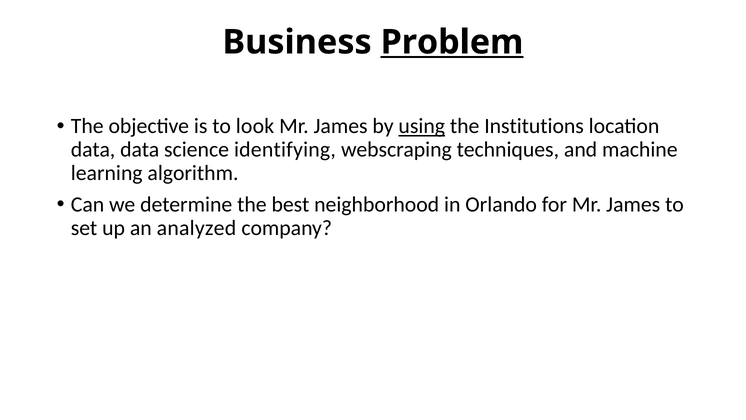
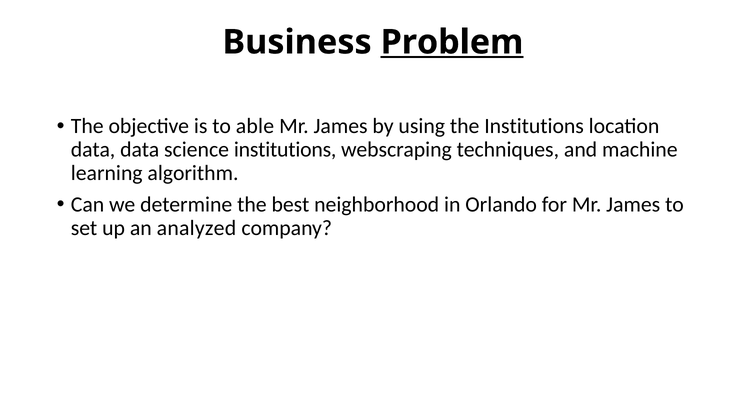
look: look -> able (255, 126)
using underline: present -> none (422, 126)
science identifying: identifying -> institutions (285, 150)
